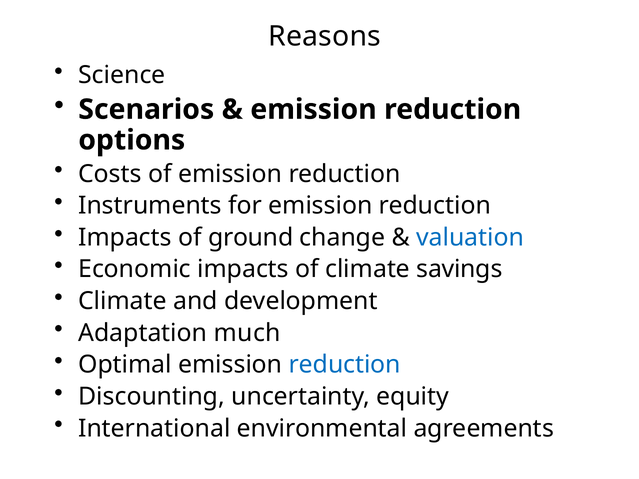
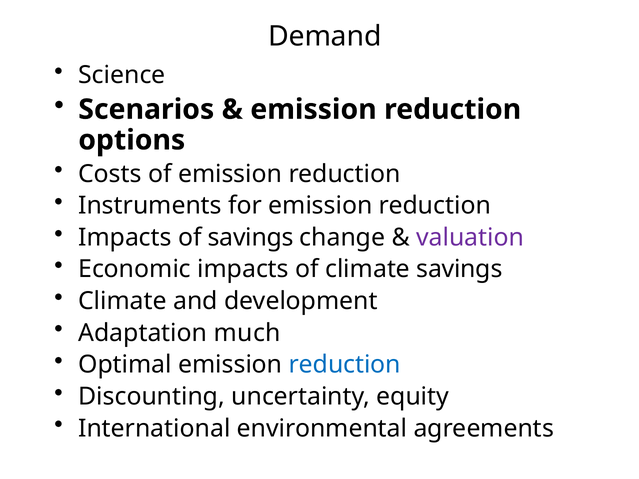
Reasons: Reasons -> Demand (325, 37)
of ground: ground -> savings (251, 238)
valuation colour: blue -> purple (470, 238)
